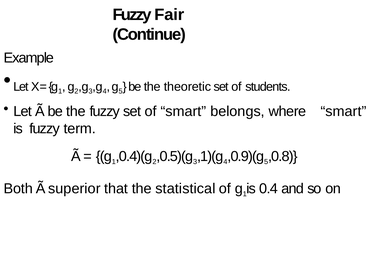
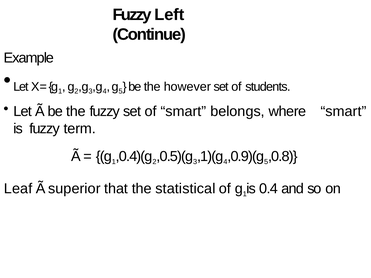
Fair: Fair -> Left (169, 15)
theoretic: theoretic -> however (187, 87)
Both: Both -> Leaf (18, 189)
